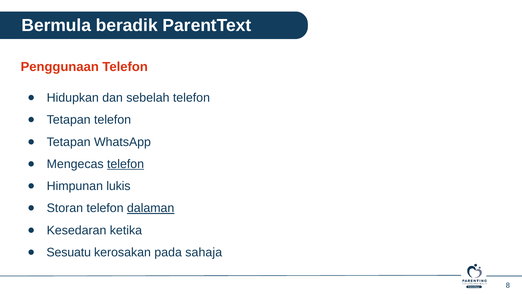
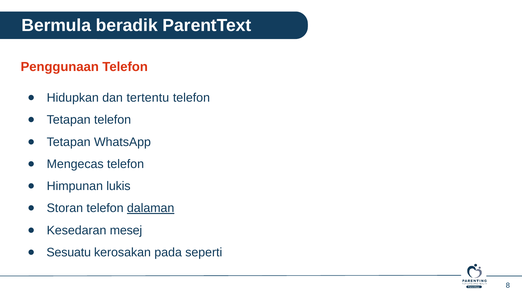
sebelah: sebelah -> tertentu (148, 98)
telefon underline: present -> none (126, 164)
ketika: ketika -> mesej (126, 230)
sahaja: sahaja -> seperti (204, 252)
